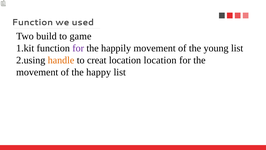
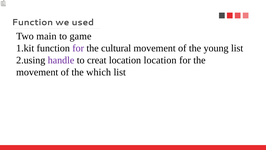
build: build -> main (46, 36)
happily: happily -> cultural (116, 48)
handle colour: orange -> purple (61, 60)
happy: happy -> which (99, 72)
